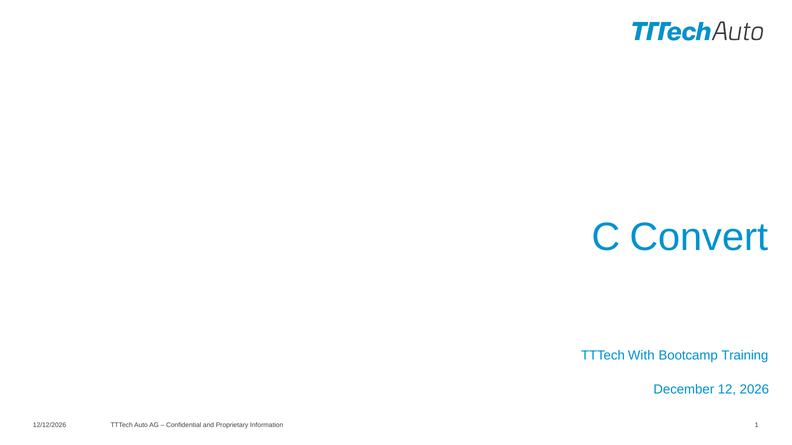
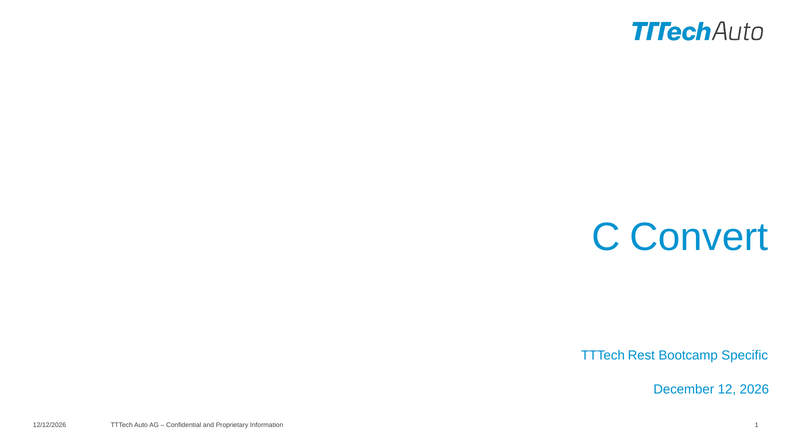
With: With -> Rest (641, 356)
Training: Training -> Specific (745, 356)
